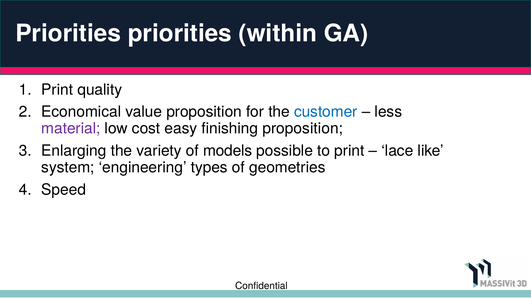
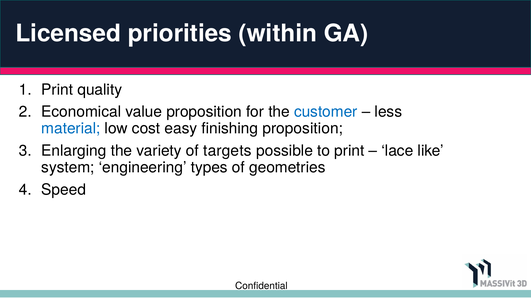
Priorities: Priorities -> Licensed (68, 34)
material colour: purple -> blue (71, 129)
models: models -> targets (227, 151)
